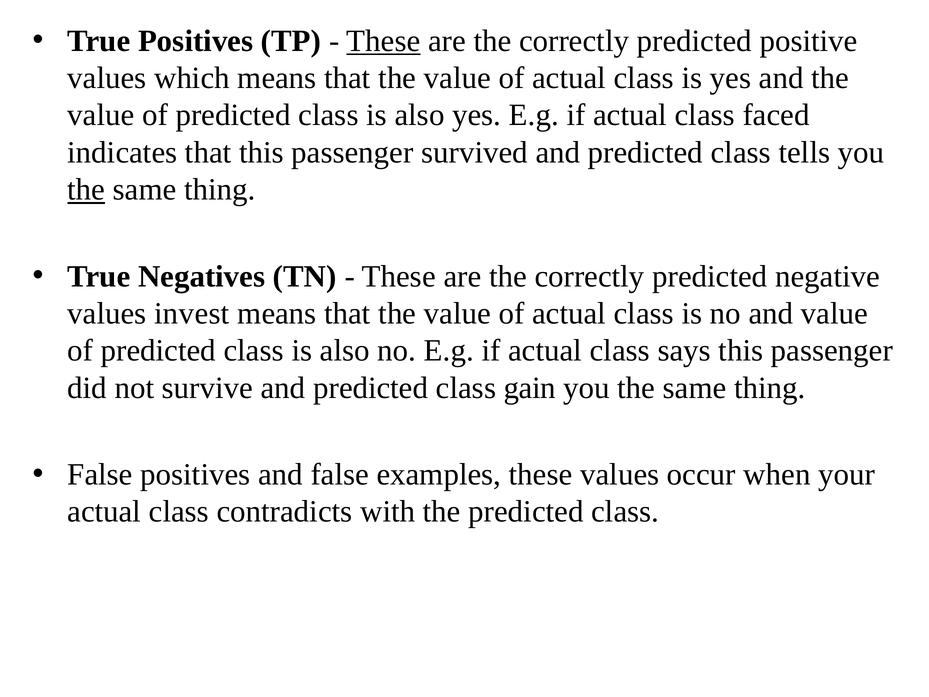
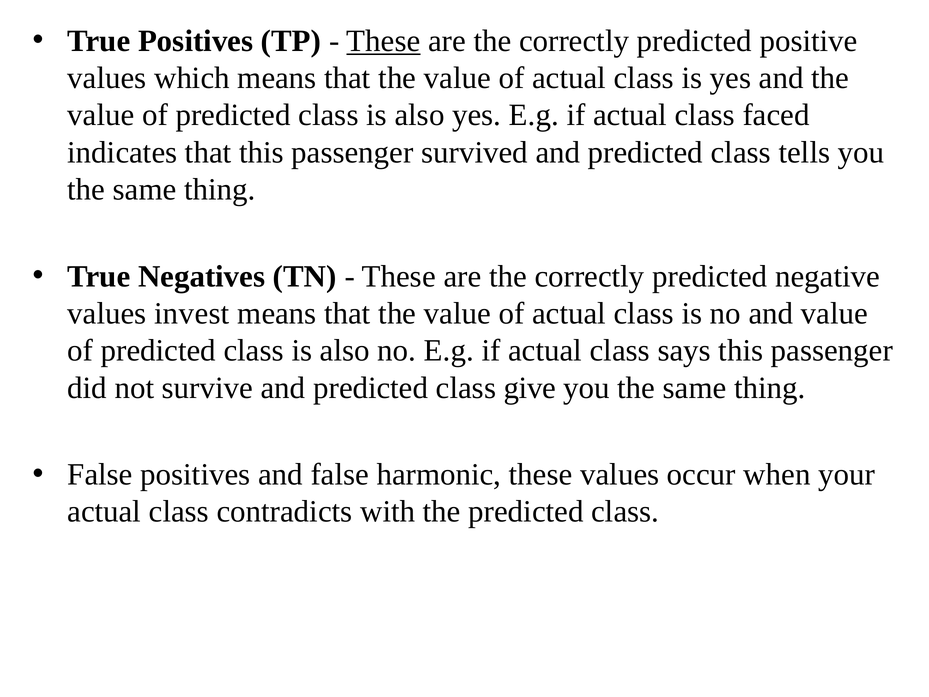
the underline: present -> none (86, 190)
gain: gain -> give (530, 388)
examples: examples -> harmonic (439, 474)
